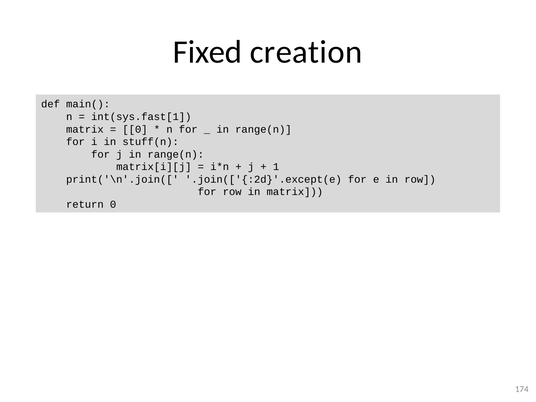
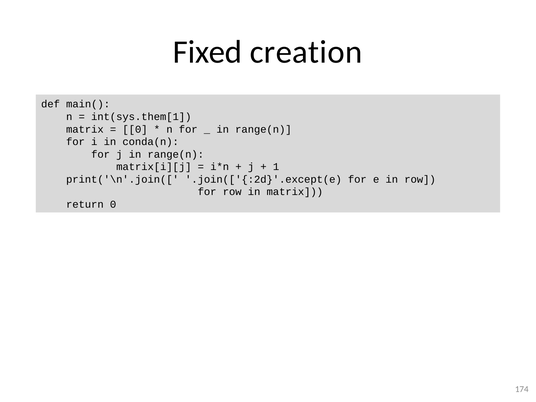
int(sys.fast[1: int(sys.fast[1 -> int(sys.them[1 (141, 117)
stuff(n: stuff(n -> conda(n (151, 142)
